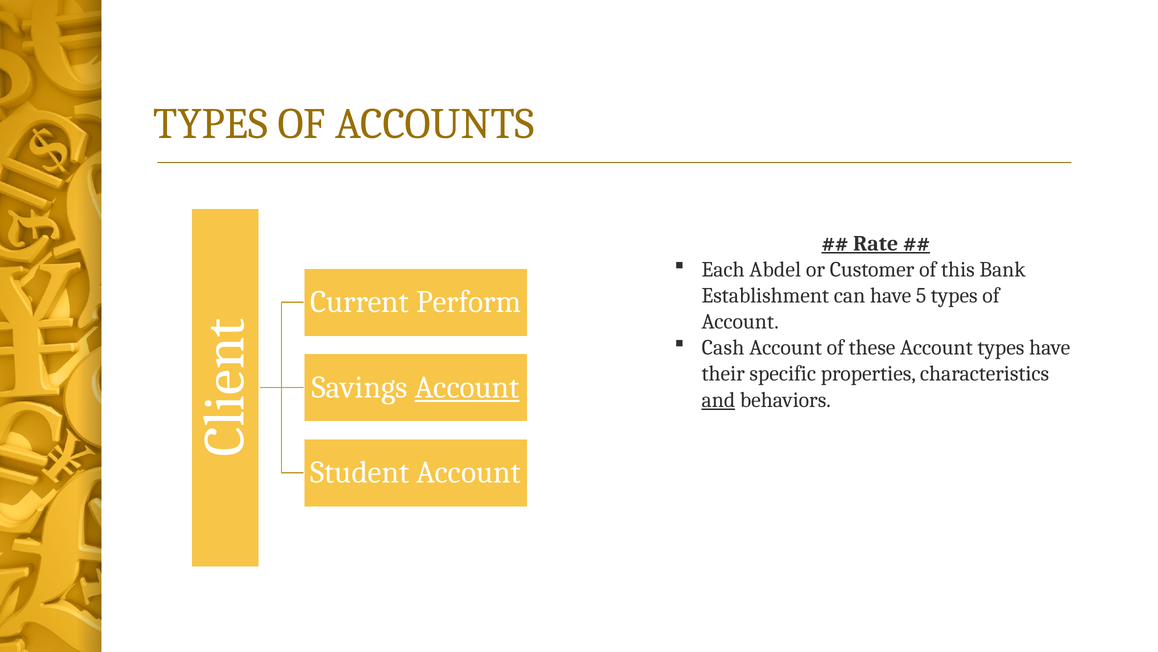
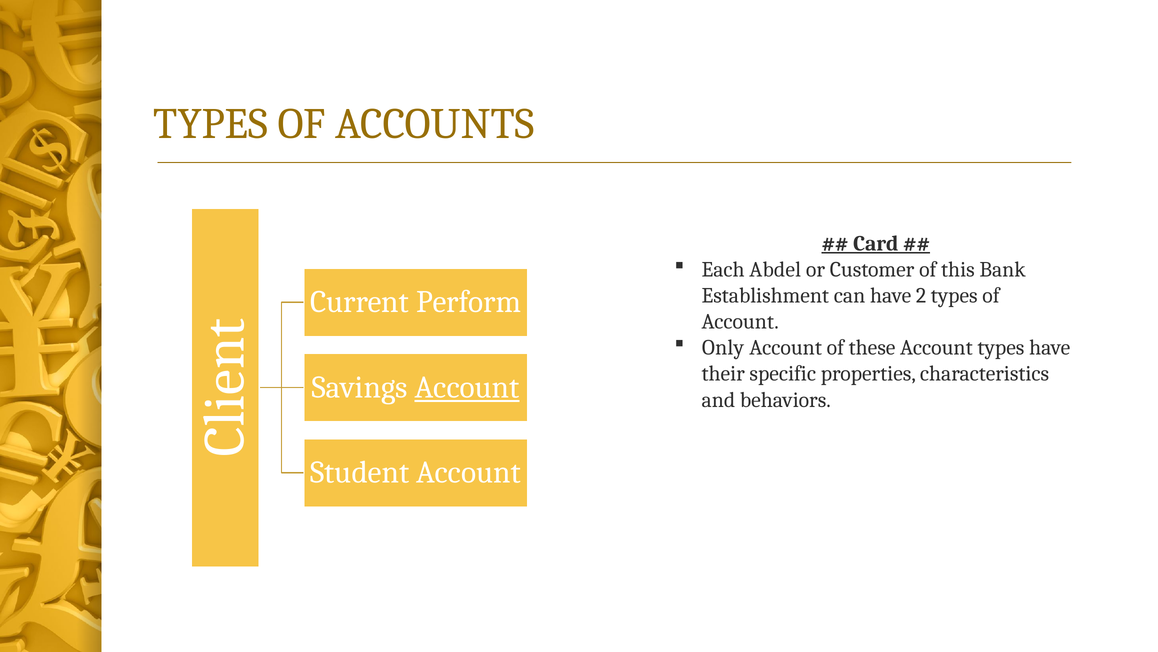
Rate: Rate -> Card (876, 243)
5: 5 -> 2 (921, 295)
Cash: Cash -> Only (723, 347)
and underline: present -> none (718, 400)
